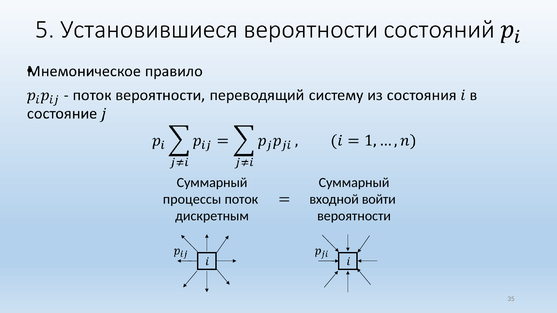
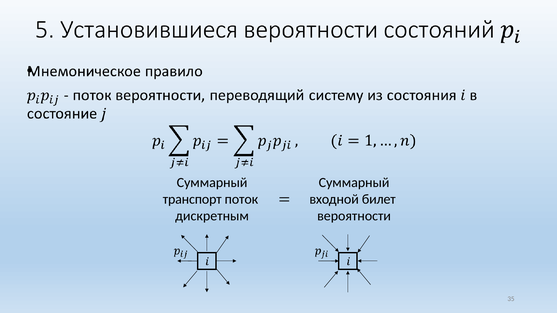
процессы: процессы -> транспорт (192, 199)
войти: войти -> билет (379, 199)
